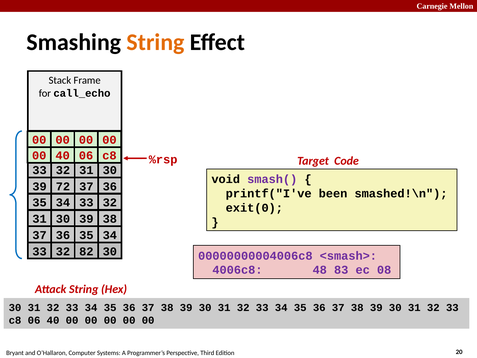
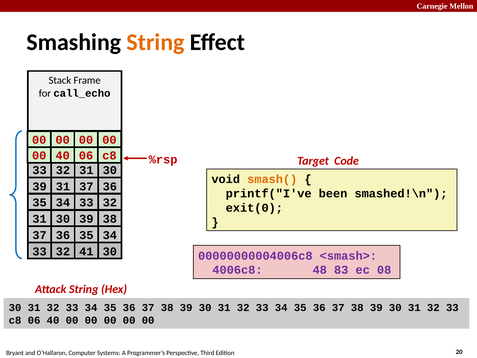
smash( colour: purple -> orange (272, 179)
39 72: 72 -> 31 (63, 186)
82: 82 -> 41 (86, 251)
